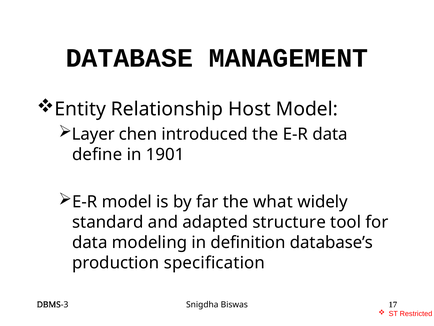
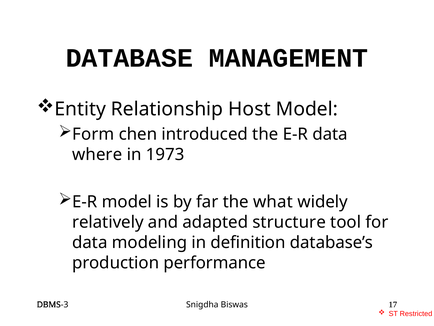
Layer: Layer -> Form (93, 134)
define: define -> where (97, 154)
1901: 1901 -> 1973 (165, 154)
standard: standard -> relatively (108, 222)
specification: specification -> performance (215, 262)
